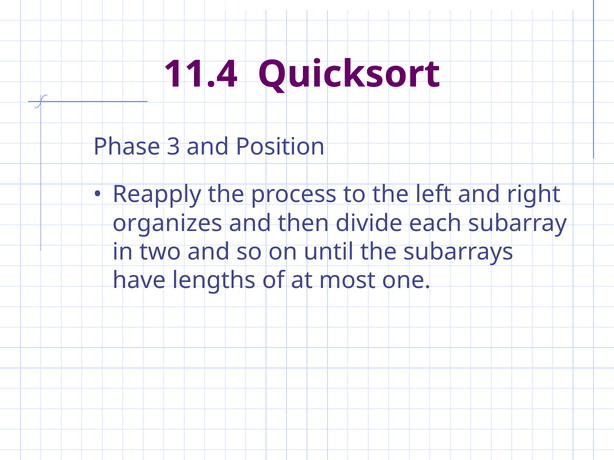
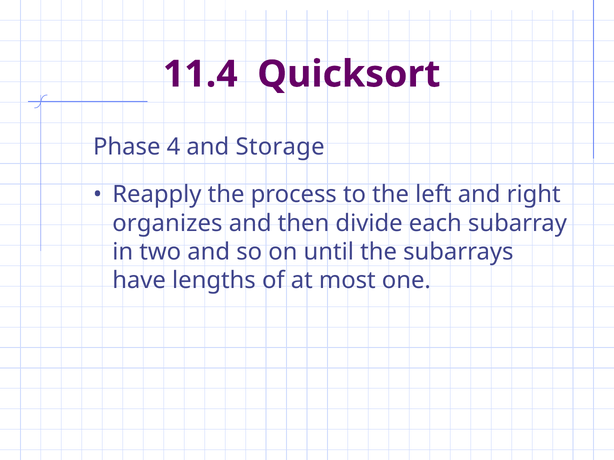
3: 3 -> 4 (173, 147)
Position: Position -> Storage (280, 147)
